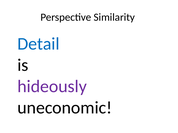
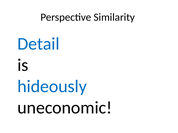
hideously colour: purple -> blue (52, 87)
